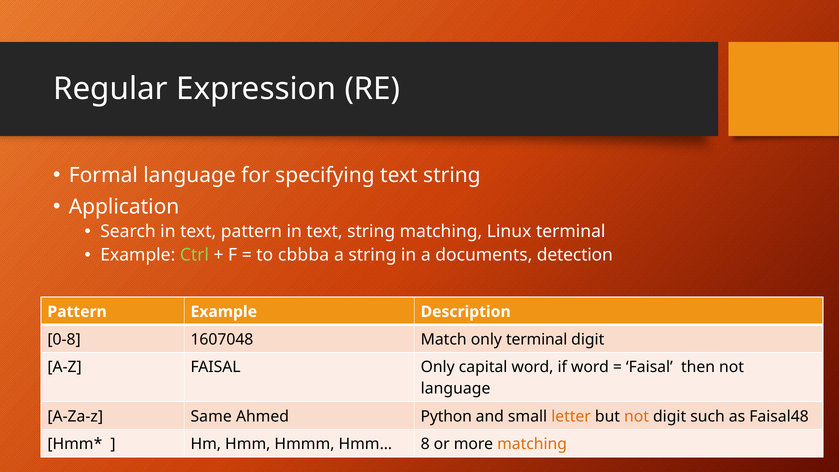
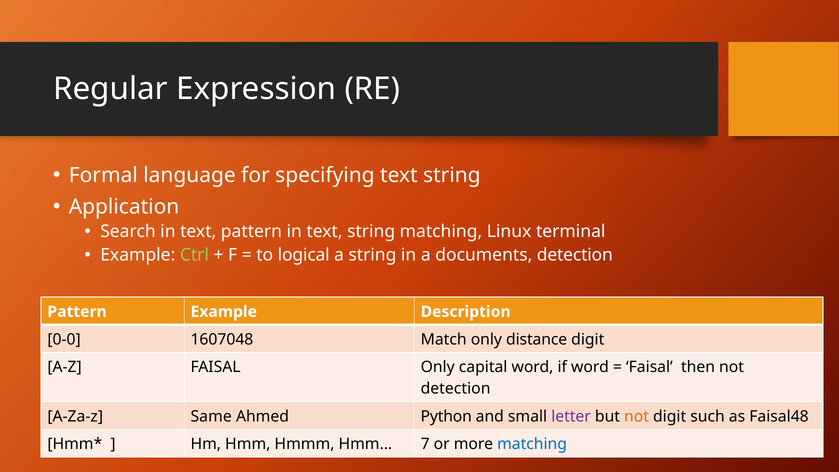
cbbba: cbbba -> logical (304, 255)
0-8: 0-8 -> 0-0 (64, 339)
only terminal: terminal -> distance (537, 339)
language: language -> detection (456, 389)
letter colour: orange -> purple (571, 416)
8: 8 -> 7 (425, 444)
matching colour: orange -> blue (532, 444)
